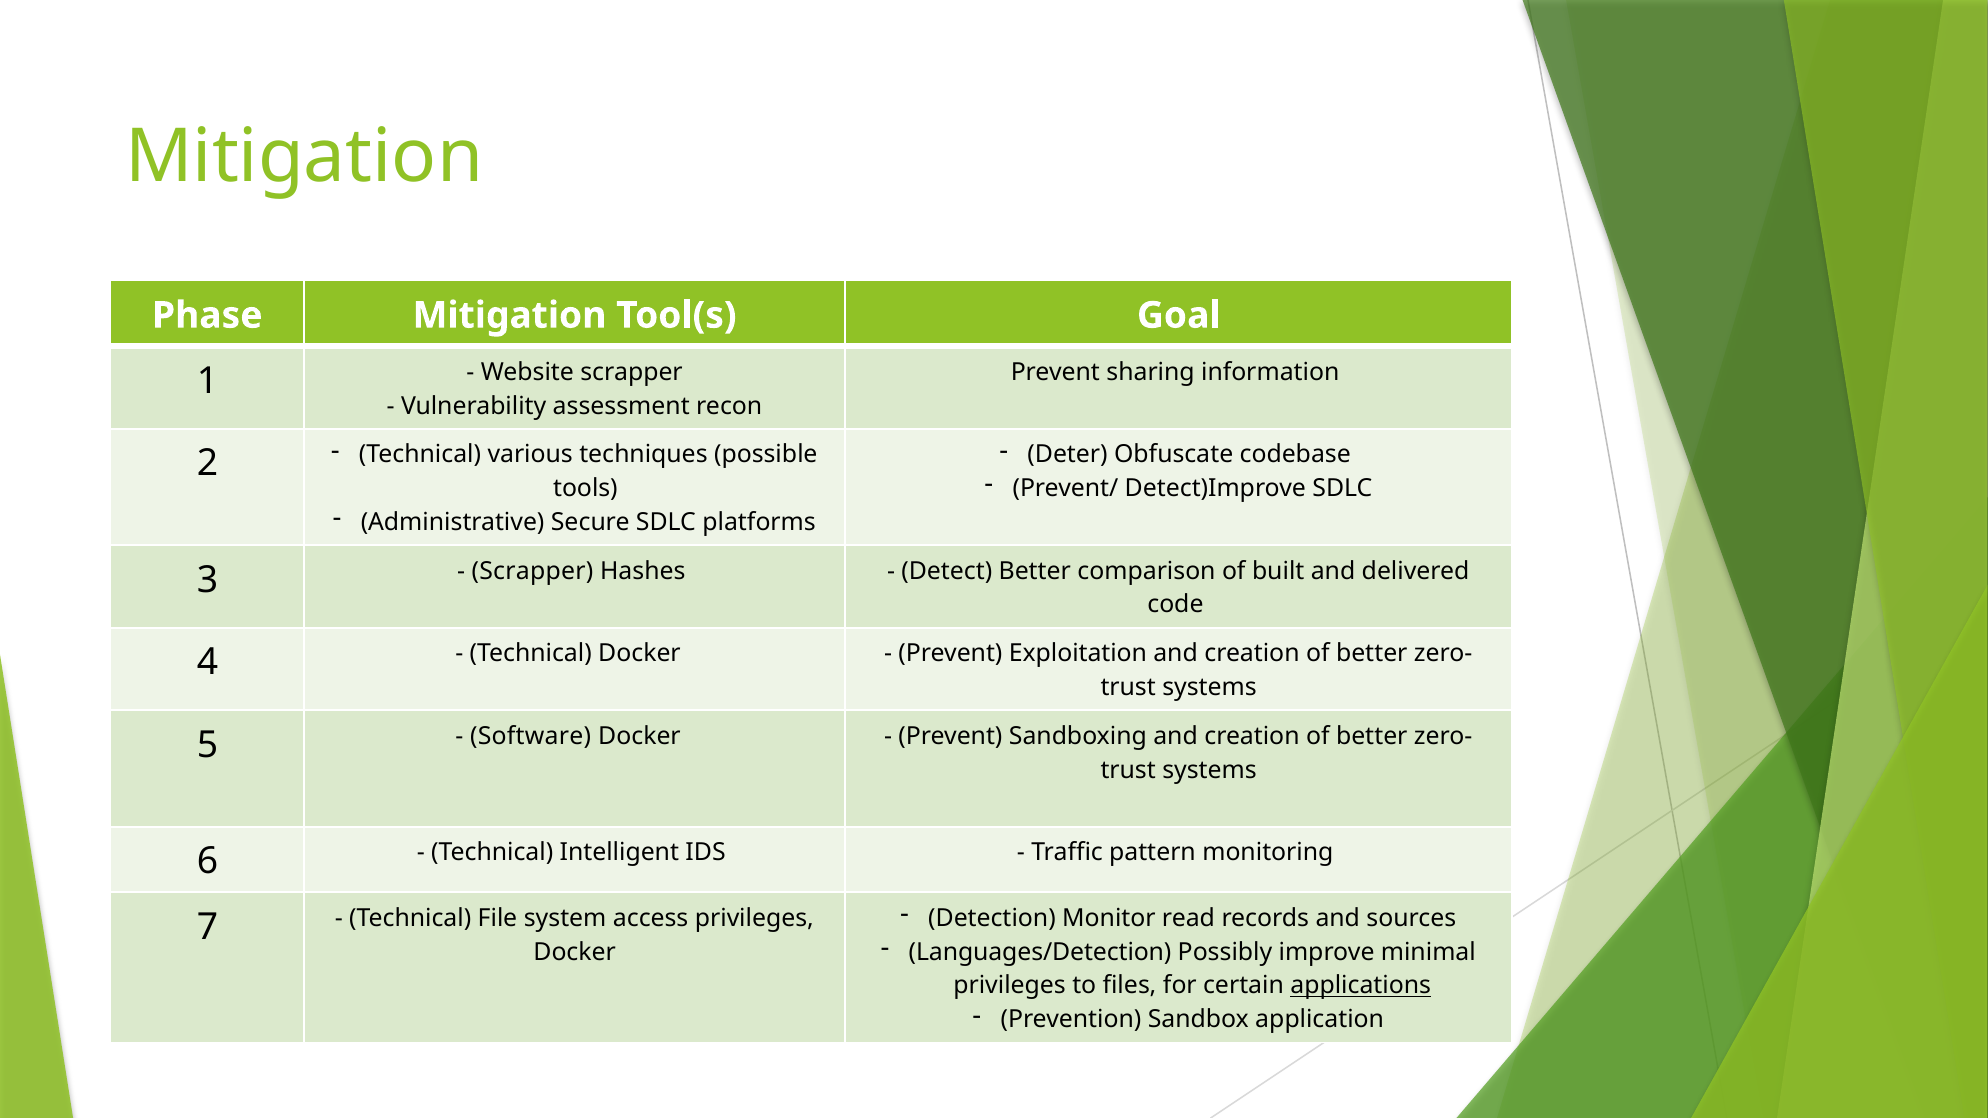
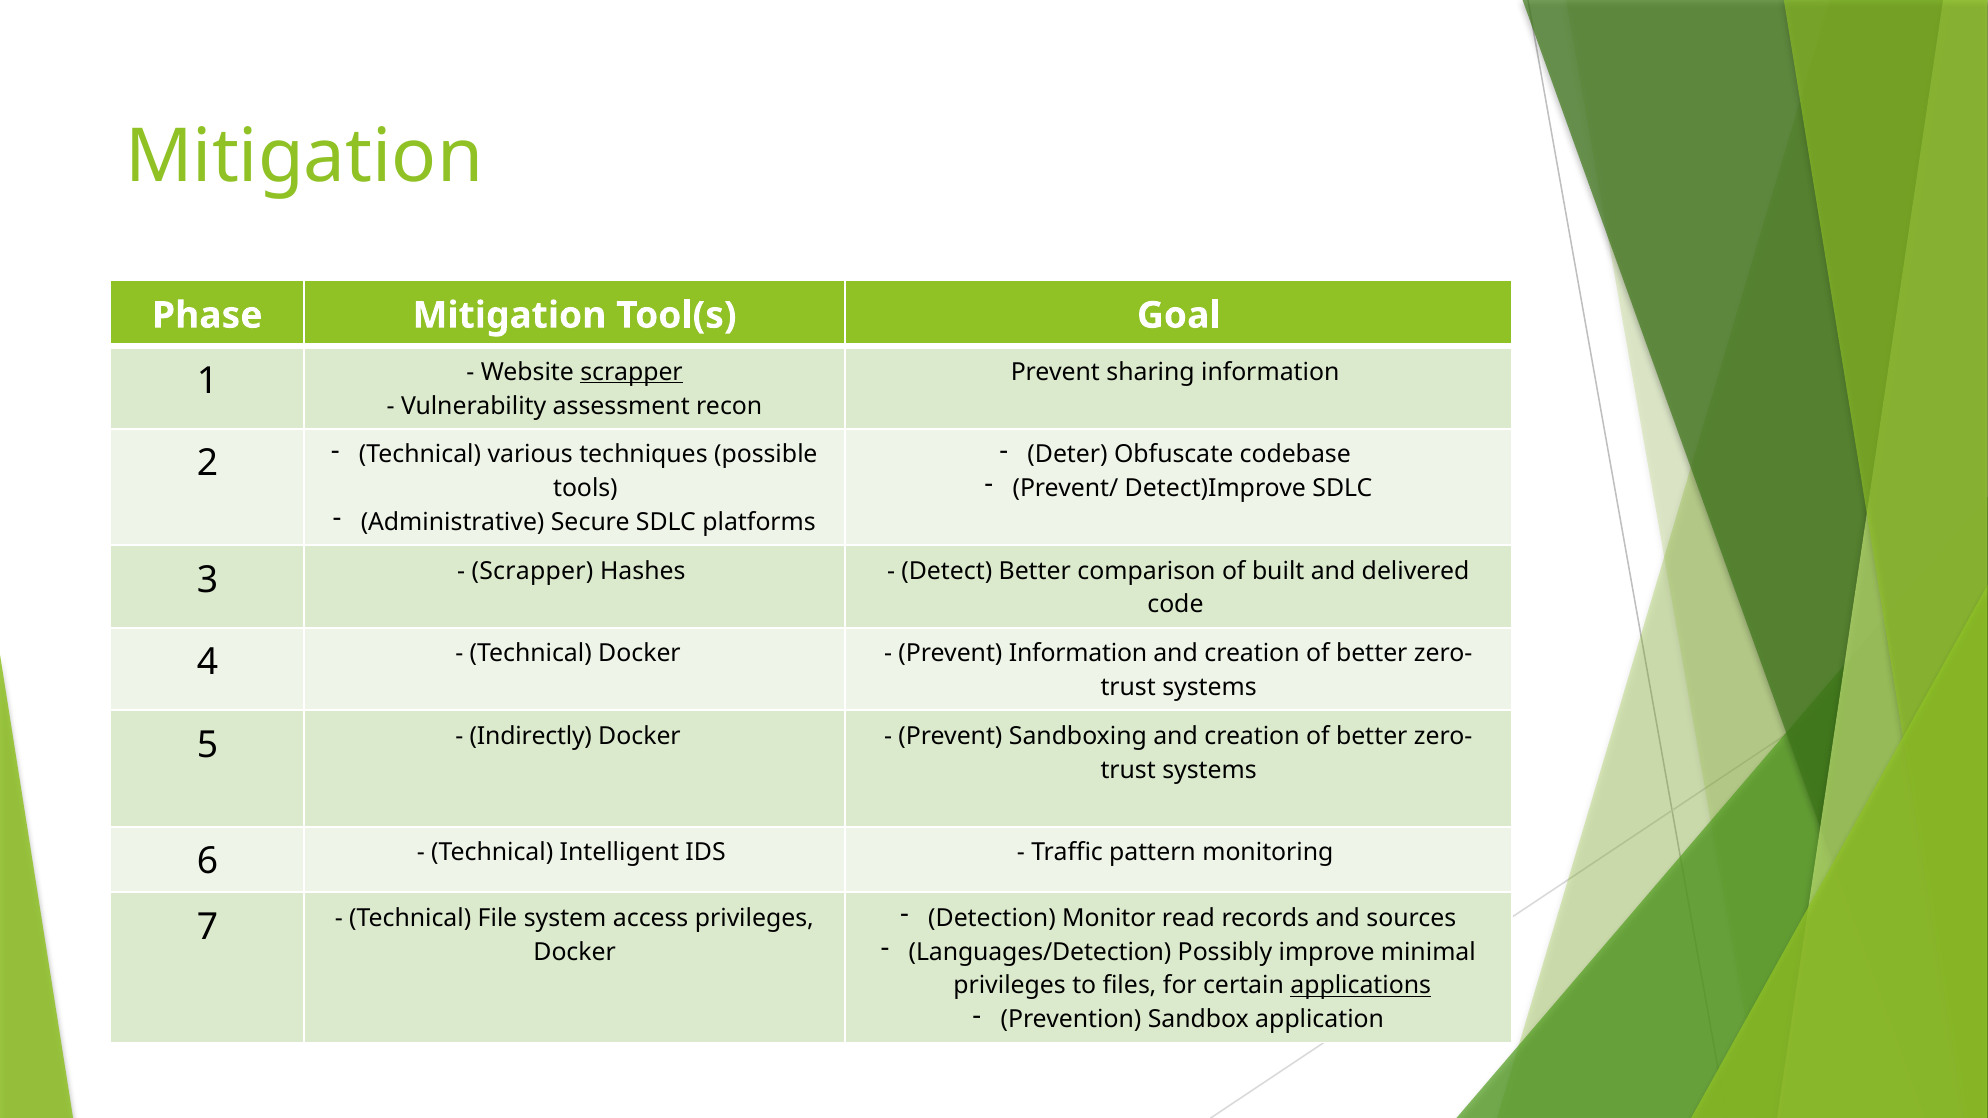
scrapper underline: none -> present (632, 372)
Prevent Exploitation: Exploitation -> Information (1078, 654)
Software: Software -> Indirectly (531, 736)
